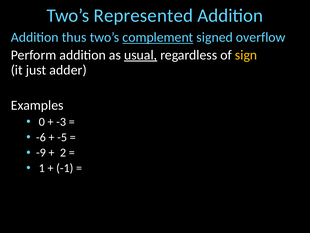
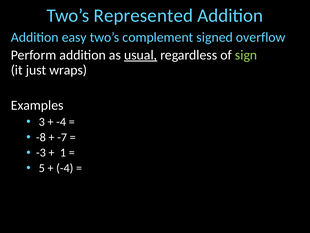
thus: thus -> easy (74, 37)
complement underline: present -> none (158, 37)
sign colour: yellow -> light green (246, 55)
adder: adder -> wraps (68, 70)
0: 0 -> 3 (42, 122)
-3: -3 -> -4 (61, 122)
-6: -6 -> -8 (41, 137)
-5: -5 -> -7 (62, 137)
-9: -9 -> -3 (41, 152)
2: 2 -> 1 (63, 152)
1: 1 -> 5 (42, 168)
-1: -1 -> -4 (65, 168)
